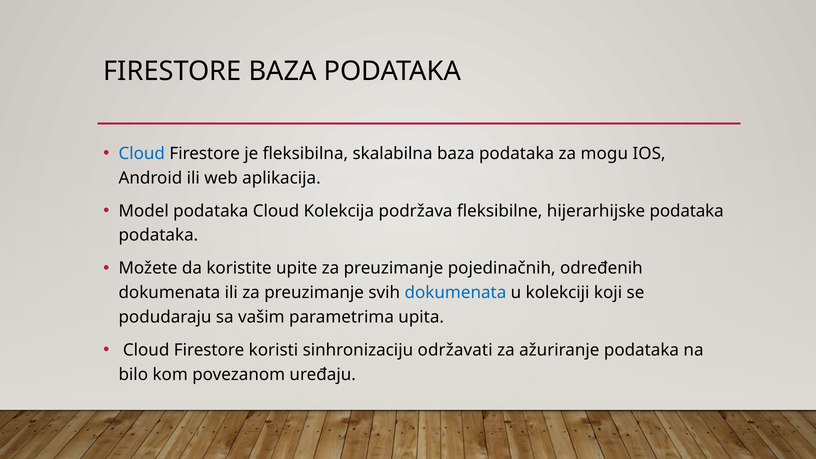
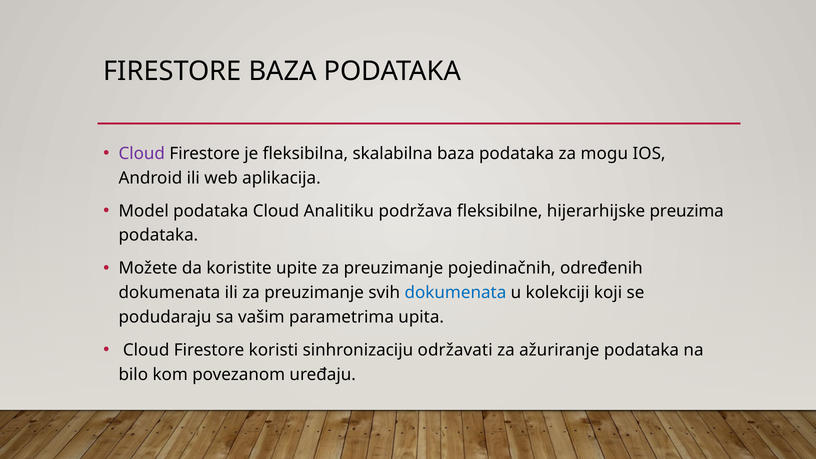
Cloud colour: blue -> purple (142, 153)
Kolekcija: Kolekcija -> Analitiku (339, 211)
hijerarhijske podataka: podataka -> preuzima (687, 211)
